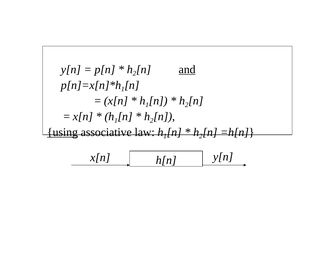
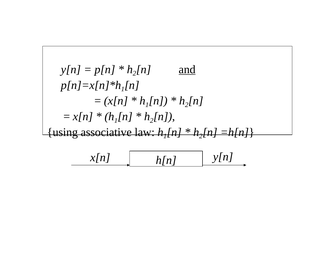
using underline: present -> none (62, 132)
